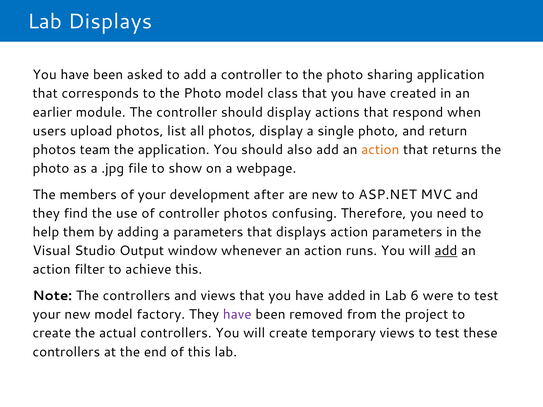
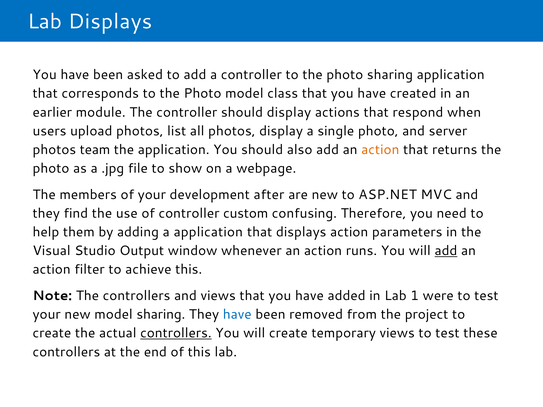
return: return -> server (448, 131)
controller photos: photos -> custom (246, 213)
a parameters: parameters -> application (208, 232)
6: 6 -> 1 (415, 296)
model factory: factory -> sharing (161, 315)
have colour: purple -> blue (237, 315)
controllers underline: none -> present (176, 333)
